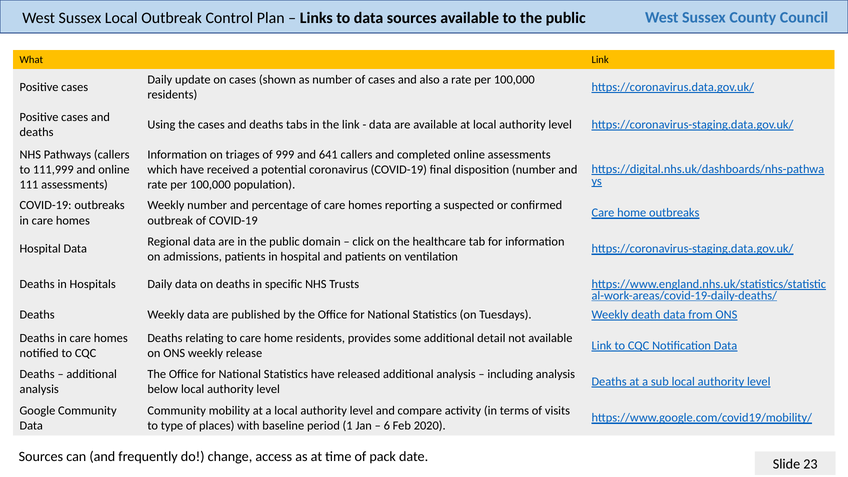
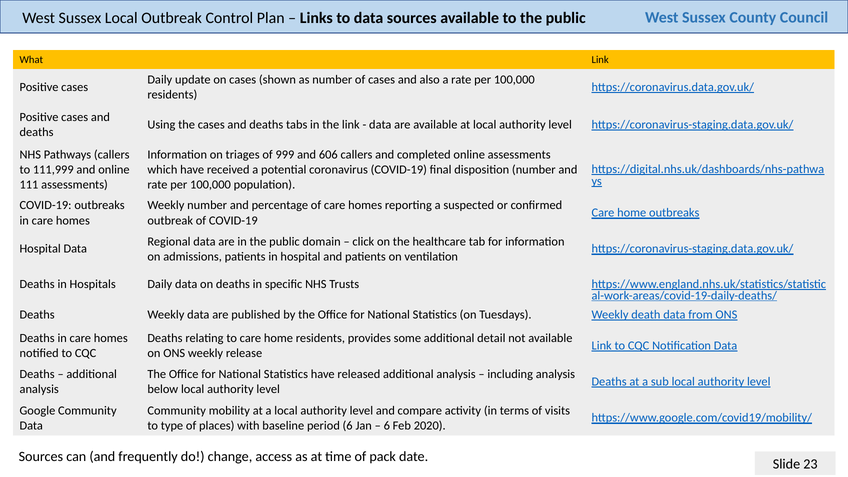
641: 641 -> 606 (328, 154)
period 1: 1 -> 6 (348, 425)
